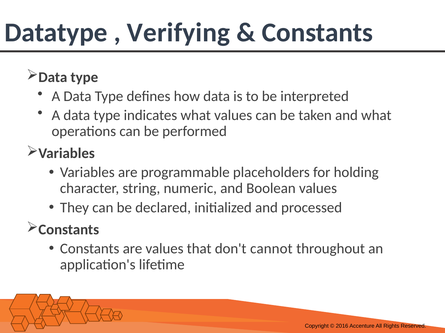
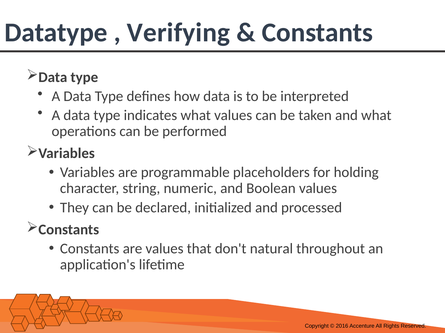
cannot: cannot -> natural (271, 249)
